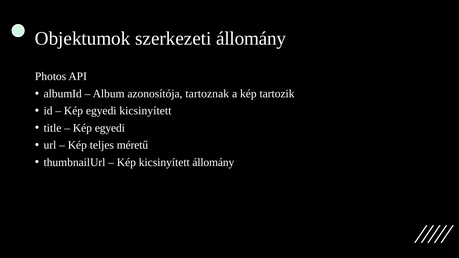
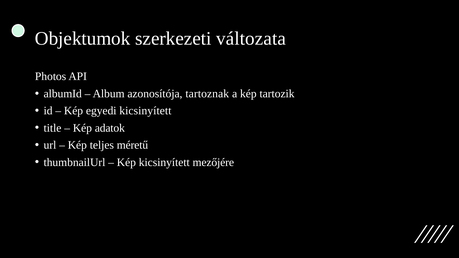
szerkezeti állomány: állomány -> változata (251, 39)
egyedi: egyedi -> adatok (110, 128)
kicsinyített állomány: állomány -> mezőjére (213, 162)
